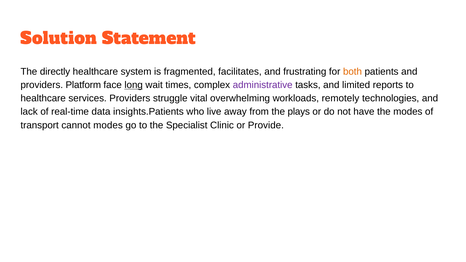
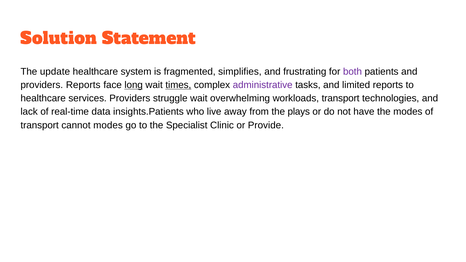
directly: directly -> update (55, 72)
facilitates: facilitates -> simplifies (240, 72)
both colour: orange -> purple (352, 72)
providers Platform: Platform -> Reports (83, 85)
times underline: none -> present (178, 85)
struggle vital: vital -> wait (199, 98)
workloads remotely: remotely -> transport (341, 98)
